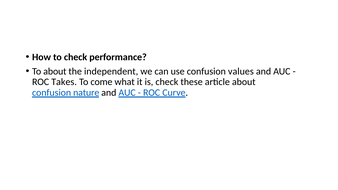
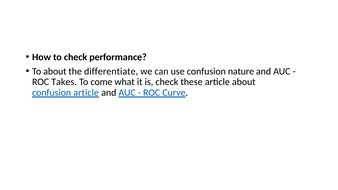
independent: independent -> differentiate (111, 71)
values: values -> nature (241, 71)
confusion nature: nature -> article (86, 93)
